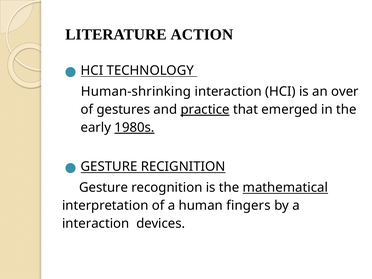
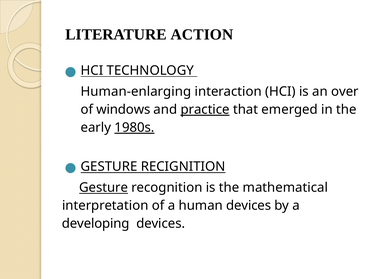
Human-shrinking: Human-shrinking -> Human-enlarging (136, 92)
gestures: gestures -> windows (123, 110)
Gesture underline: none -> present (104, 188)
mathematical underline: present -> none (285, 188)
human fingers: fingers -> devices (249, 206)
interaction: interaction -> developing (96, 224)
